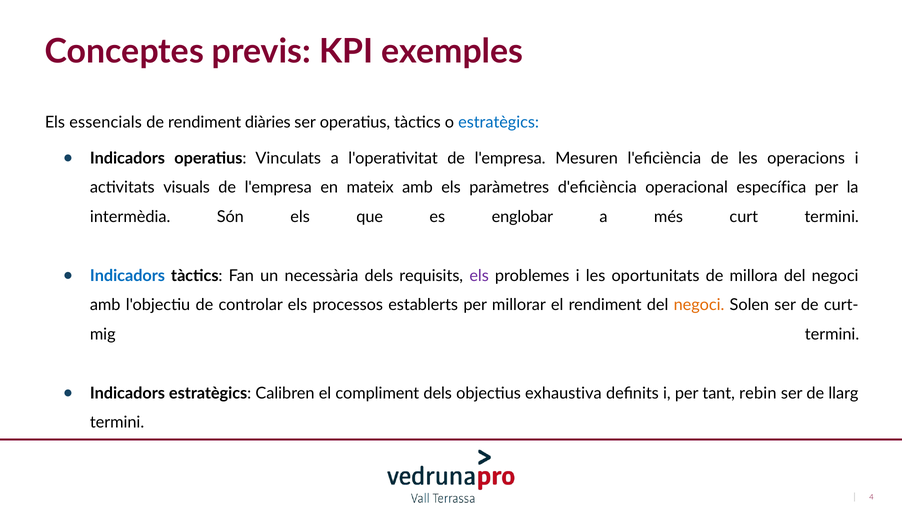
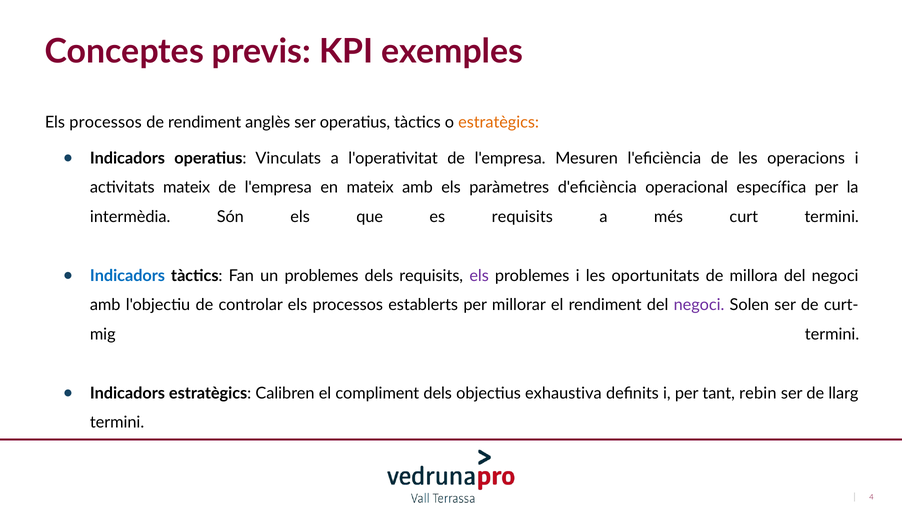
essencials: essencials -> processos (106, 122)
diàries: diàries -> anglès (268, 122)
estratègics colour: blue -> orange (499, 122)
activitats visuals: visuals -> mateix (187, 187)
es englobar: englobar -> requisits (522, 217)
un necessària: necessària -> problemes (322, 275)
negoci colour: orange -> purple (699, 305)
